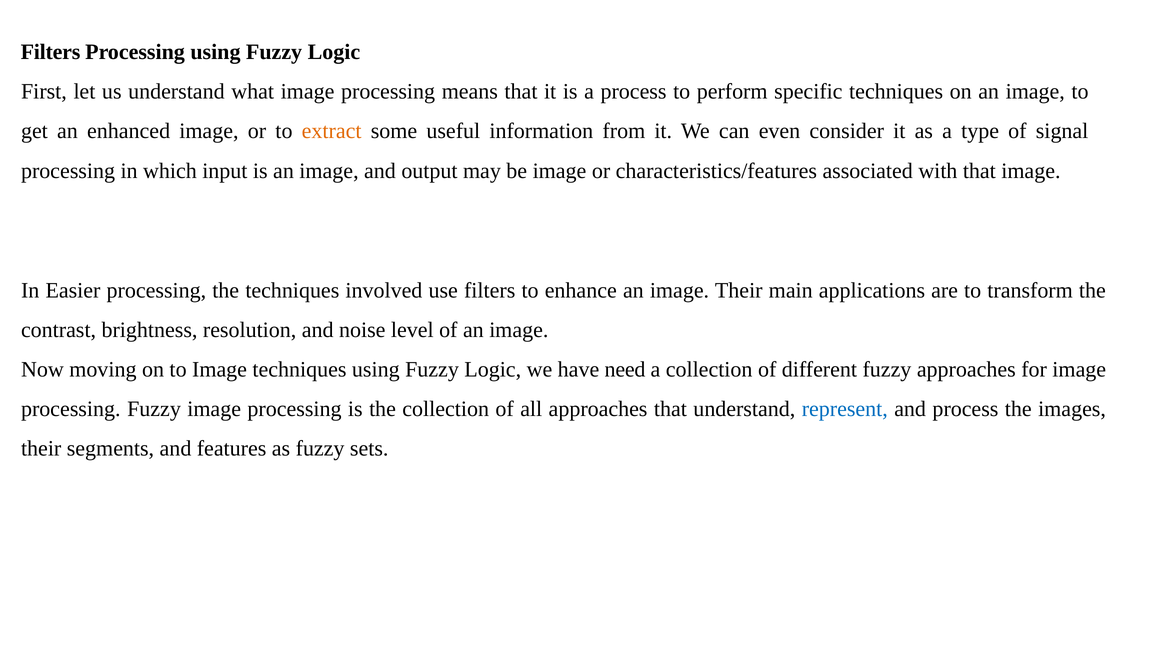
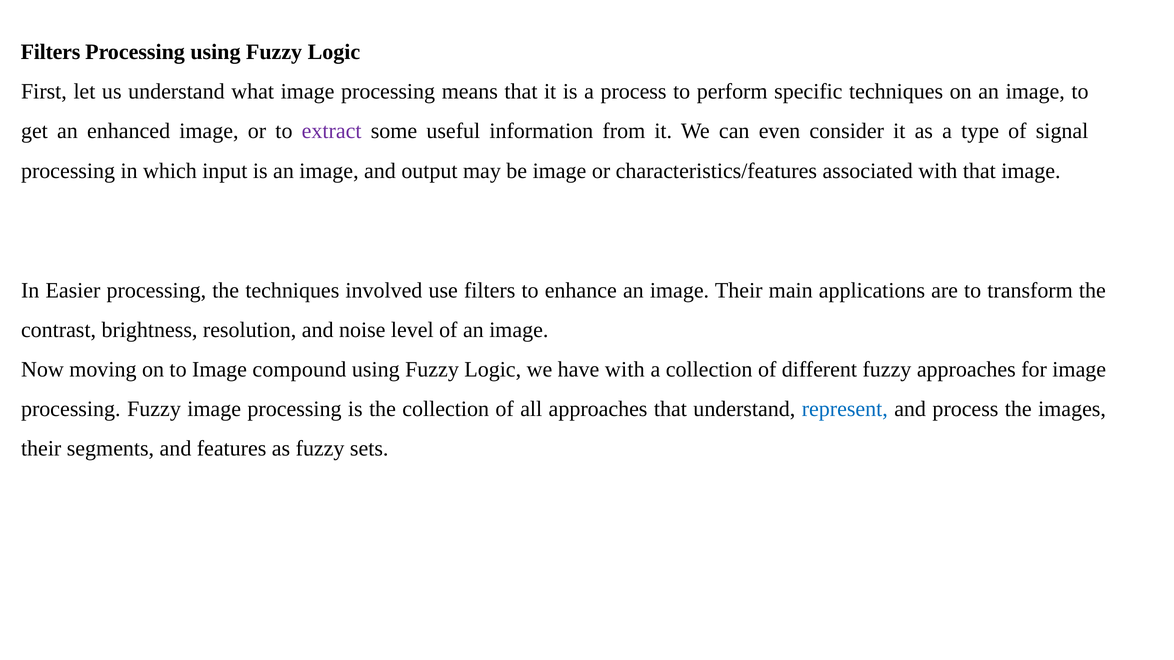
extract colour: orange -> purple (332, 131)
Image techniques: techniques -> compound (299, 370)
have need: need -> with (625, 370)
